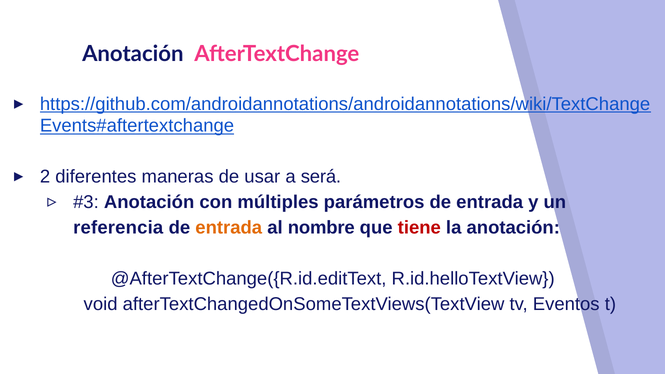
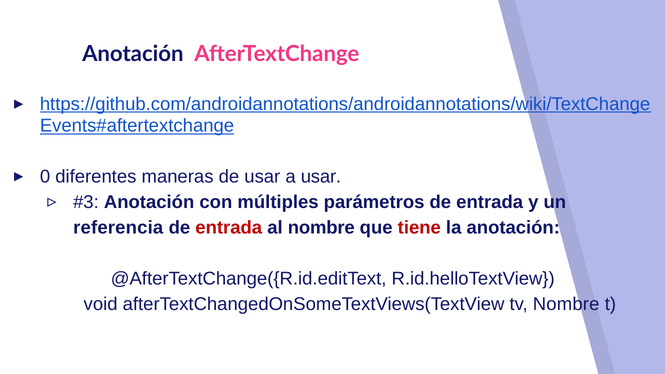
2: 2 -> 0 (45, 177)
a será: será -> usar (321, 177)
entrada colour: orange -> red (229, 228)
tv Eventos: Eventos -> Nombre (566, 304)
